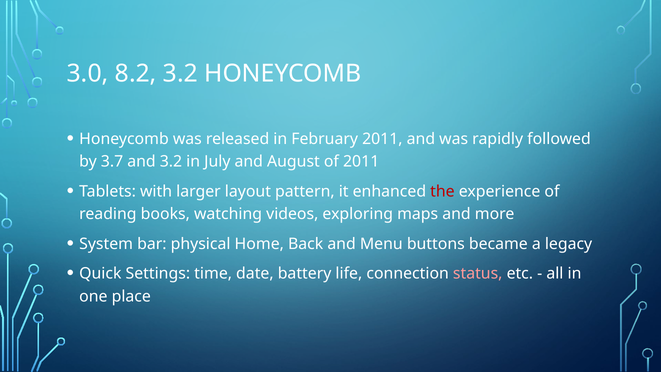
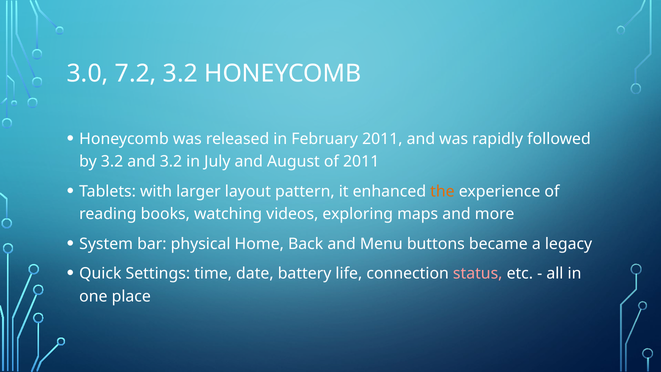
8.2: 8.2 -> 7.2 (136, 73)
by 3.7: 3.7 -> 3.2 (112, 162)
the colour: red -> orange (442, 191)
